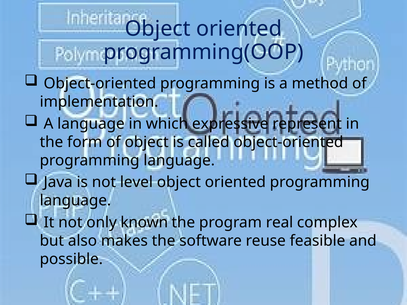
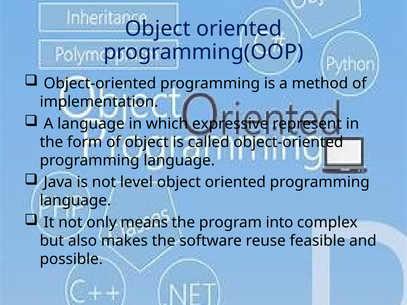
known: known -> means (144, 223)
real: real -> into (280, 223)
